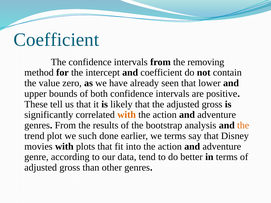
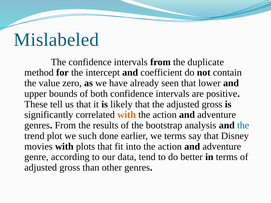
Coefficient: Coefficient -> Mislabeled (56, 40)
removing: removing -> duplicate (206, 62)
the colour: orange -> blue (243, 125)
